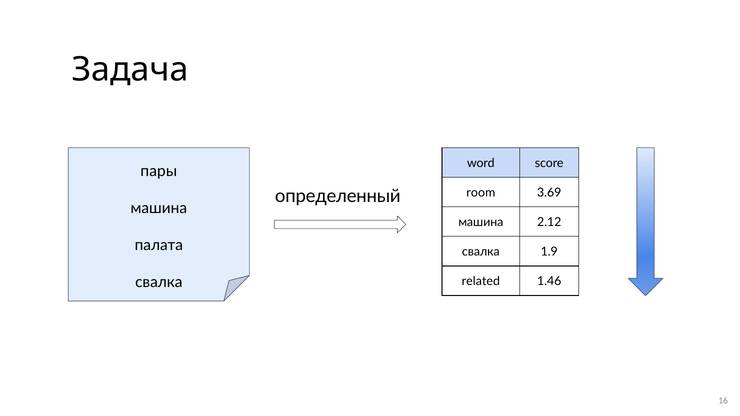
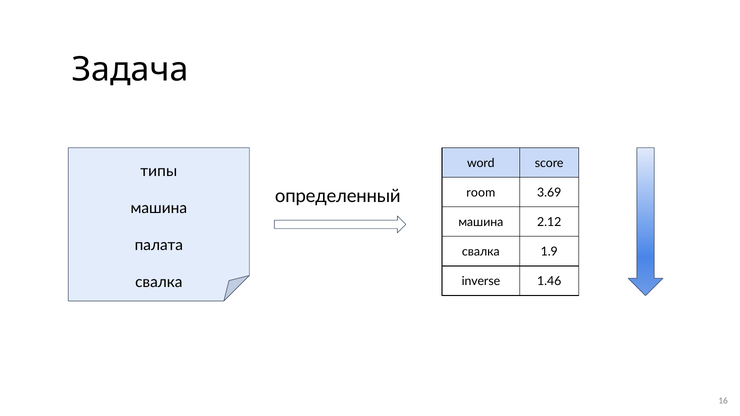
пары: пары -> типы (159, 171)
related: related -> inverse (481, 282)
